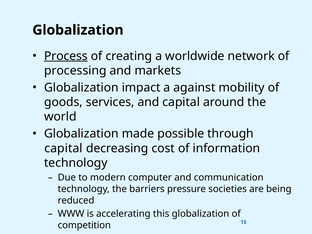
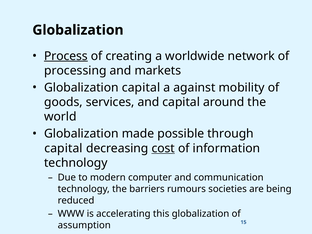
Globalization impact: impact -> capital (141, 88)
cost underline: none -> present (163, 148)
pressure: pressure -> rumours (186, 189)
competition: competition -> assumption (84, 225)
